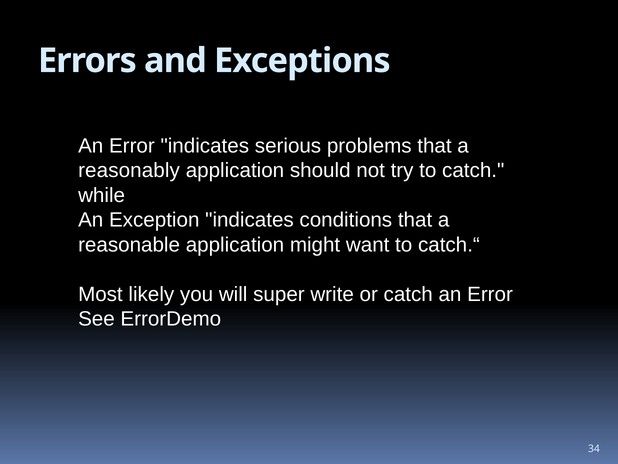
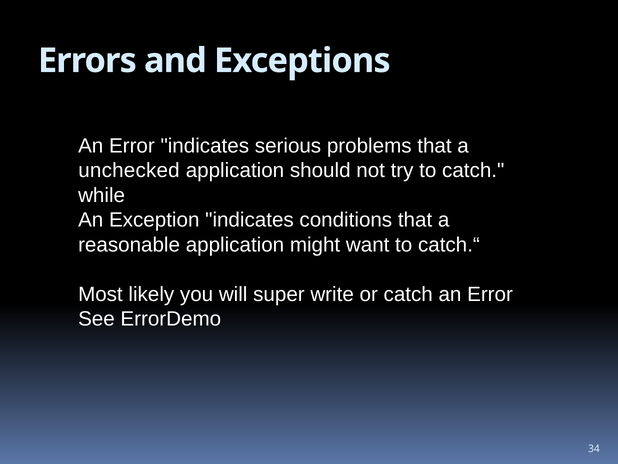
reasonably: reasonably -> unchecked (129, 170)
